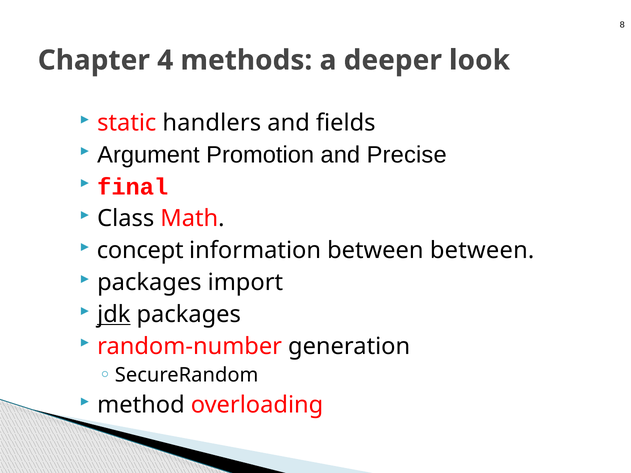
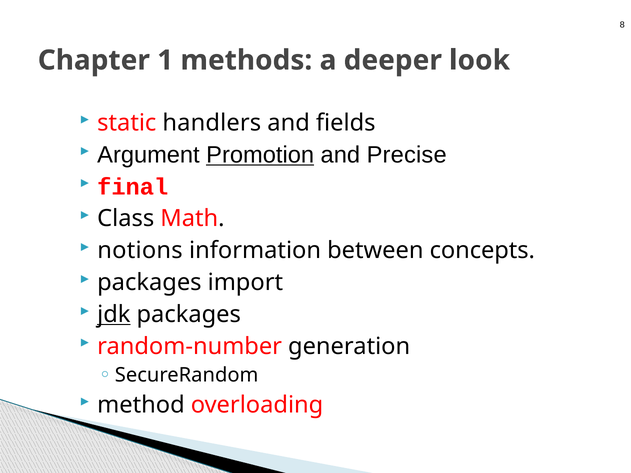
4: 4 -> 1 (165, 60)
Promotion underline: none -> present (260, 155)
concept: concept -> notions (140, 251)
between between: between -> concepts (482, 251)
